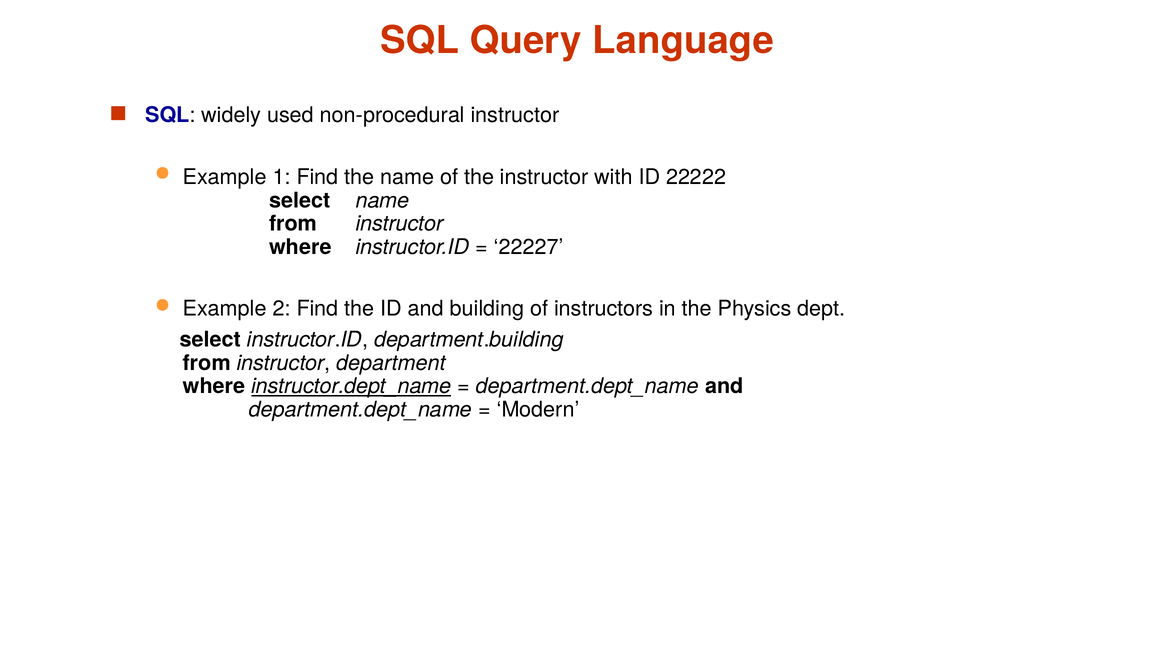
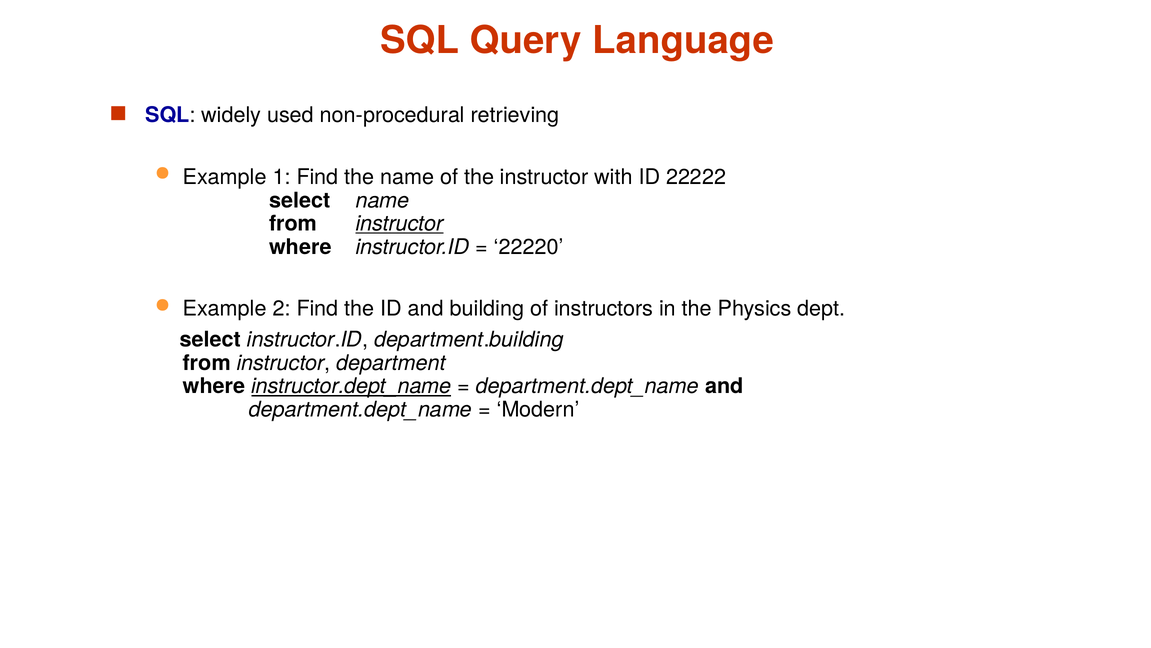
non-procedural instructor: instructor -> retrieving (515, 115)
instructor underline: none -> present (400, 224)
22227: 22227 -> 22220 (529, 247)
